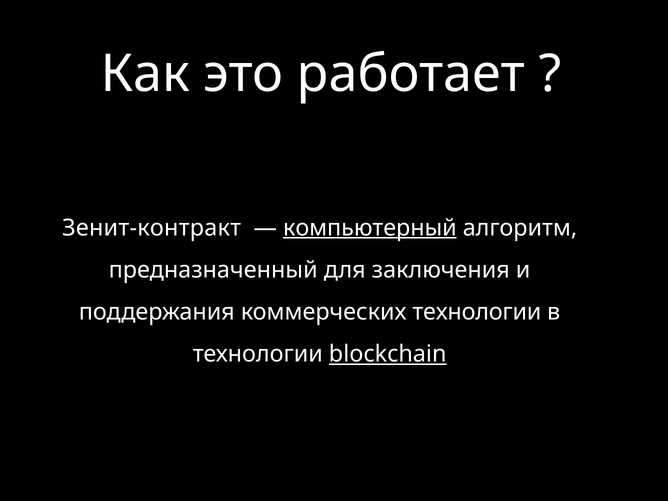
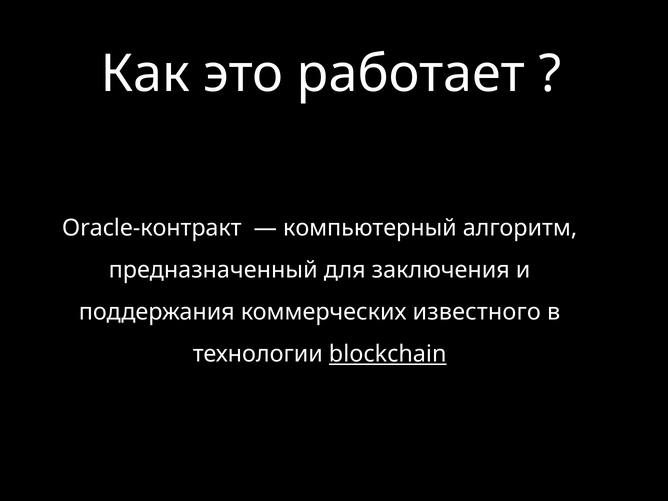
Зенит-контракт: Зенит-контракт -> Oracle-контракт (152, 228)
компьютерный underline: present -> none (370, 228)
коммерческих технологии: технологии -> известного (477, 312)
